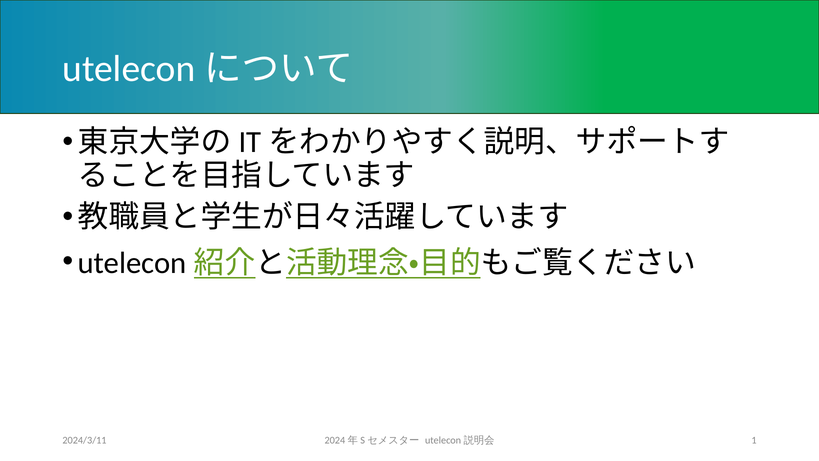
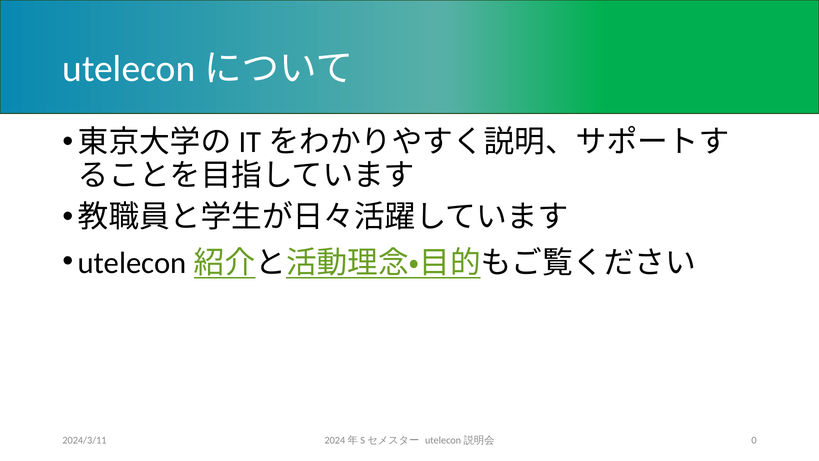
1: 1 -> 0 (754, 440)
